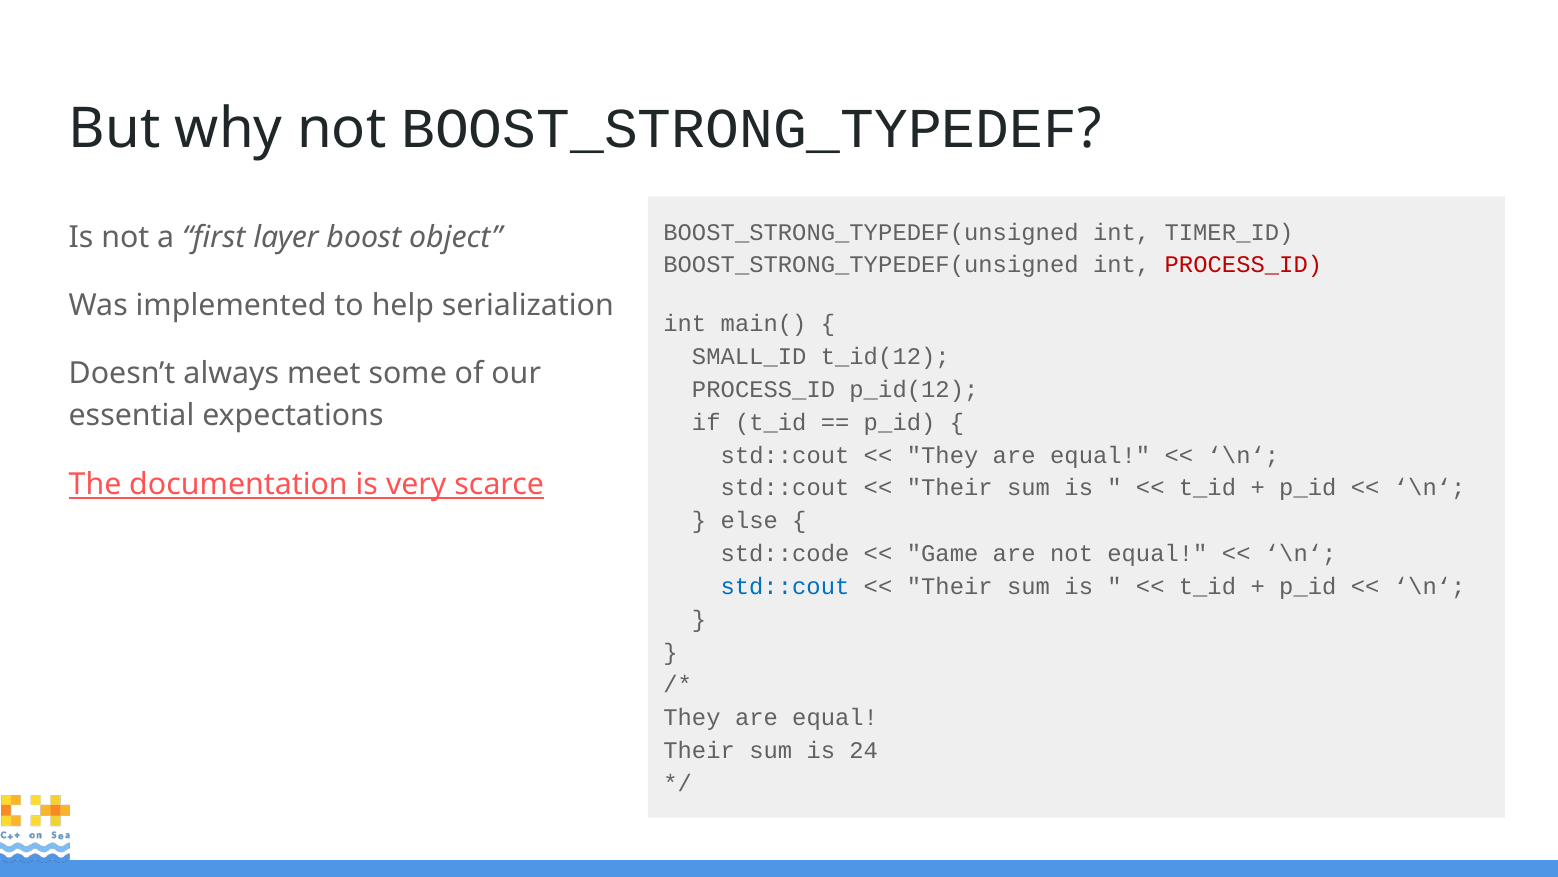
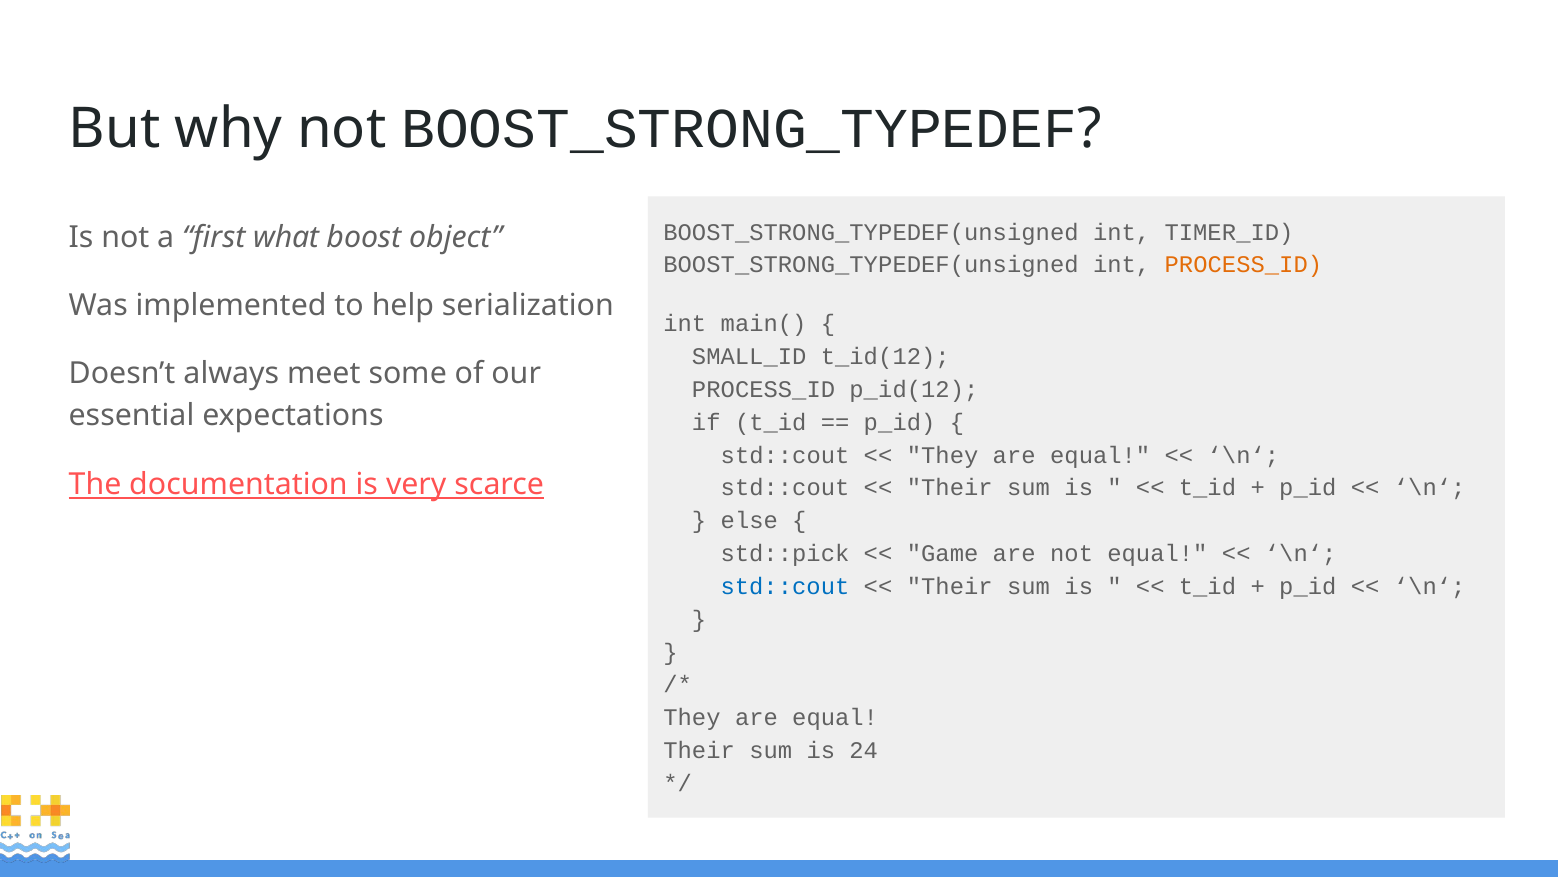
layer: layer -> what (286, 238)
PROCESS_ID colour: red -> orange (1243, 265)
std::code: std::code -> std::pick (785, 553)
